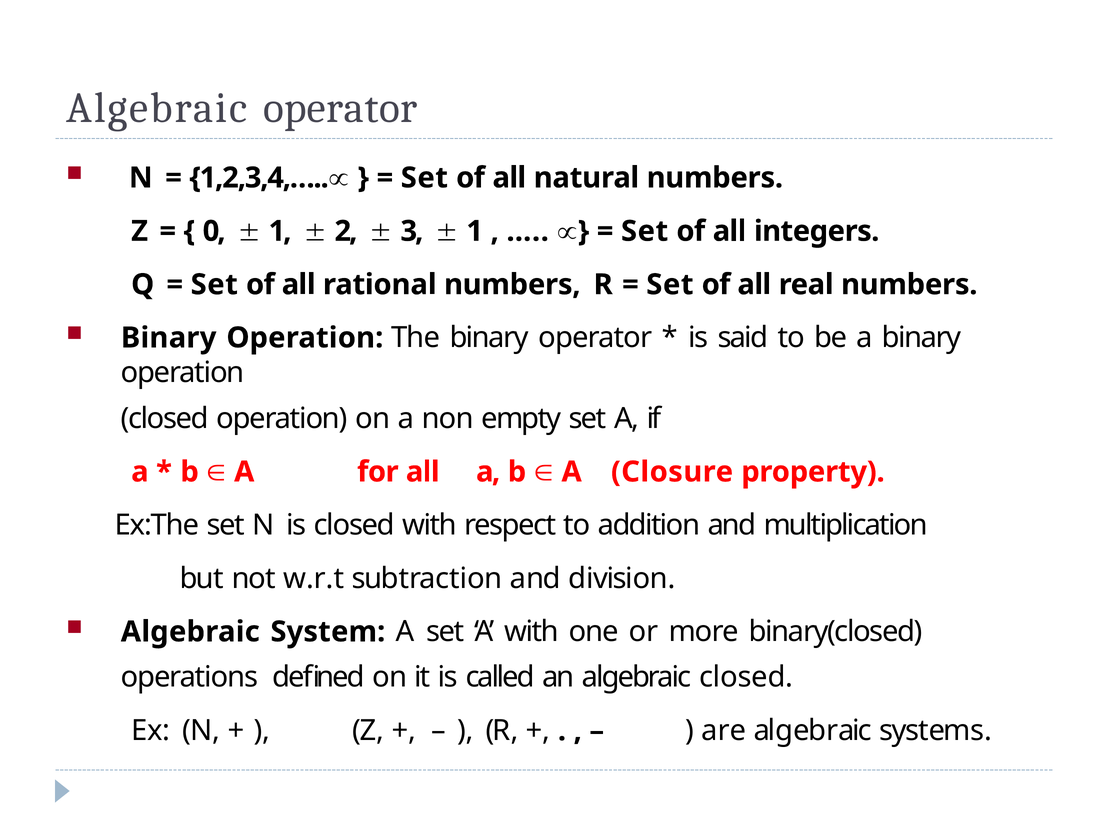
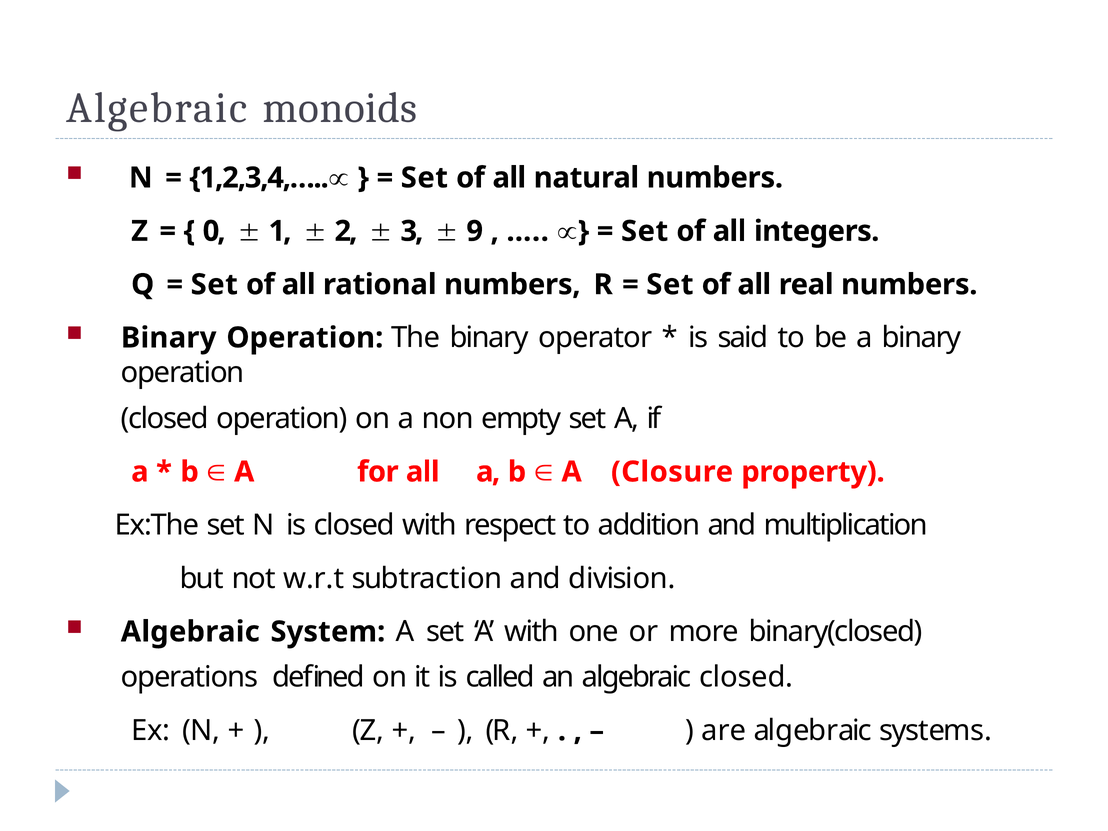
Algebraic operator: operator -> monoids (340, 108)
1: 1 -> 9 (475, 231)
